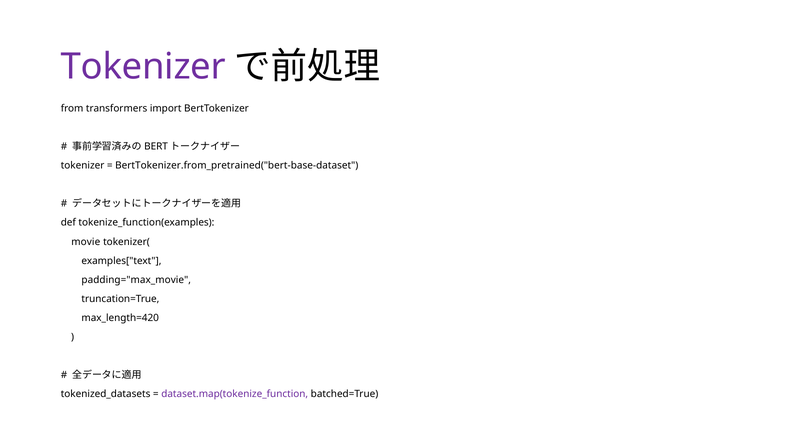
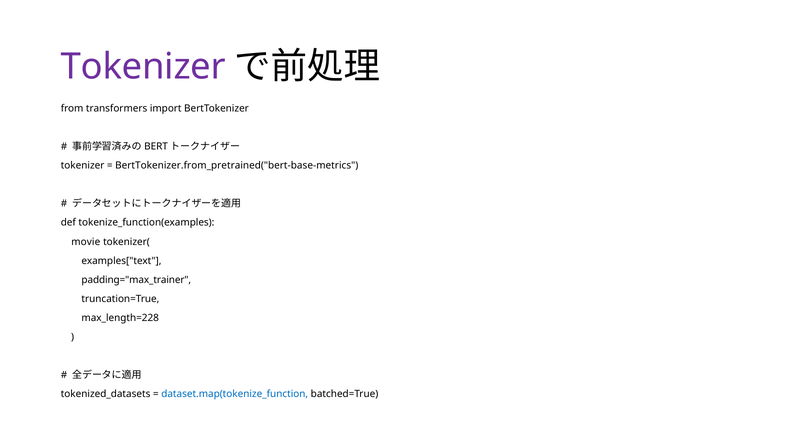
BertTokenizer.from_pretrained("bert-base-dataset: BertTokenizer.from_pretrained("bert-base-dataset -> BertTokenizer.from_pretrained("bert-base-metrics (237, 166)
padding="max_movie: padding="max_movie -> padding="max_trainer (136, 280)
max_length=420: max_length=420 -> max_length=228 (120, 318)
dataset.map(tokenize_function colour: purple -> blue (235, 394)
